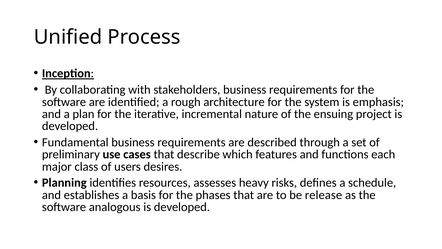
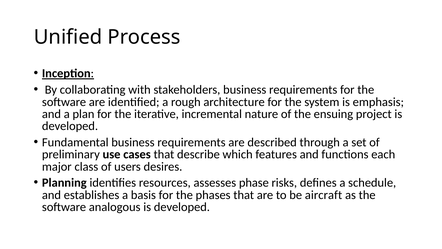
heavy: heavy -> phase (254, 183)
release: release -> aircraft (324, 195)
